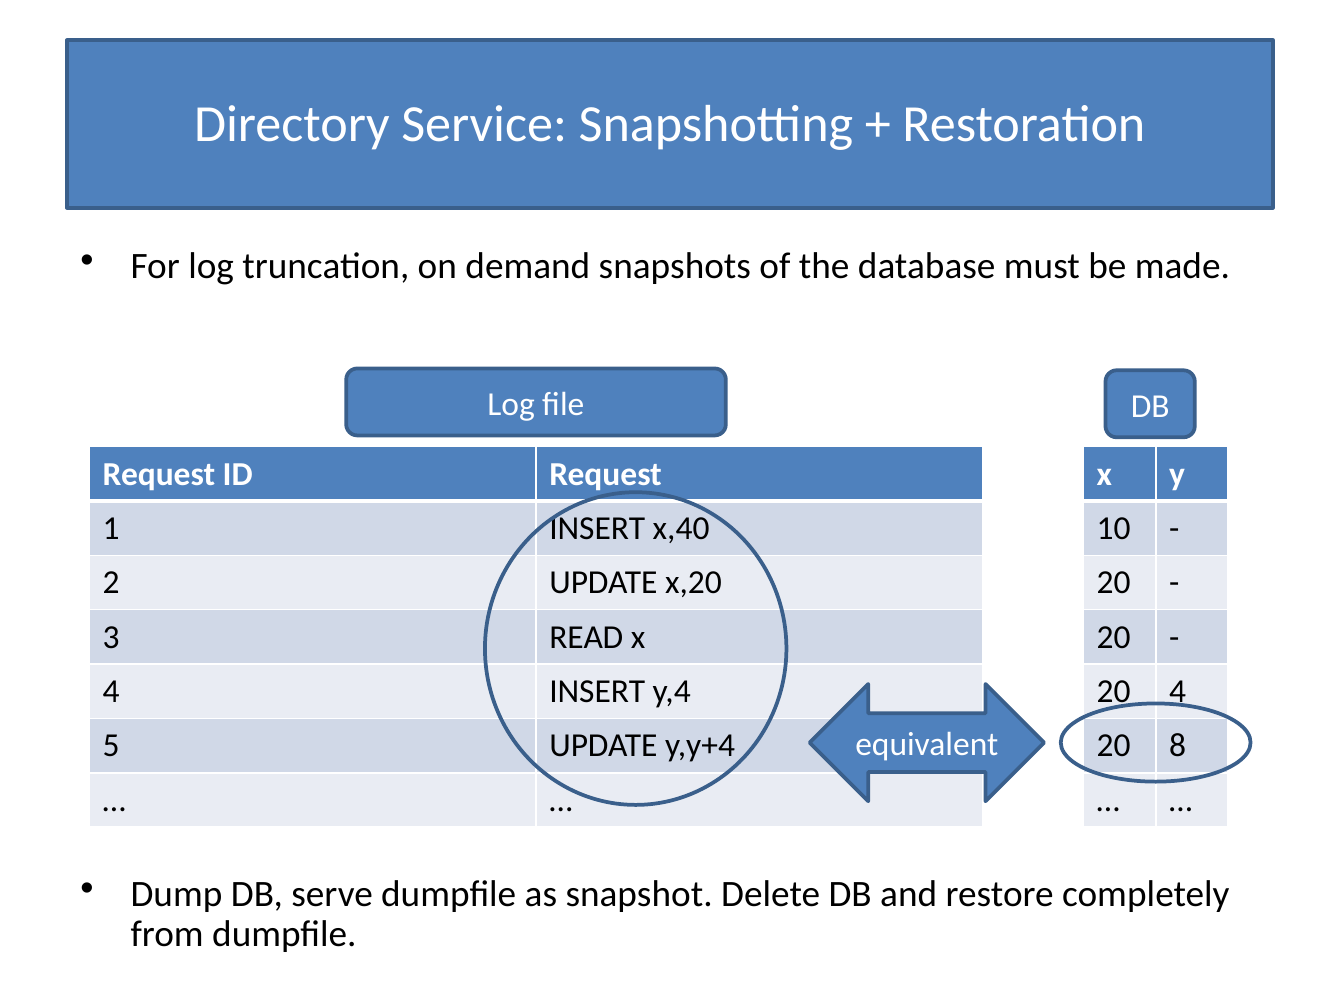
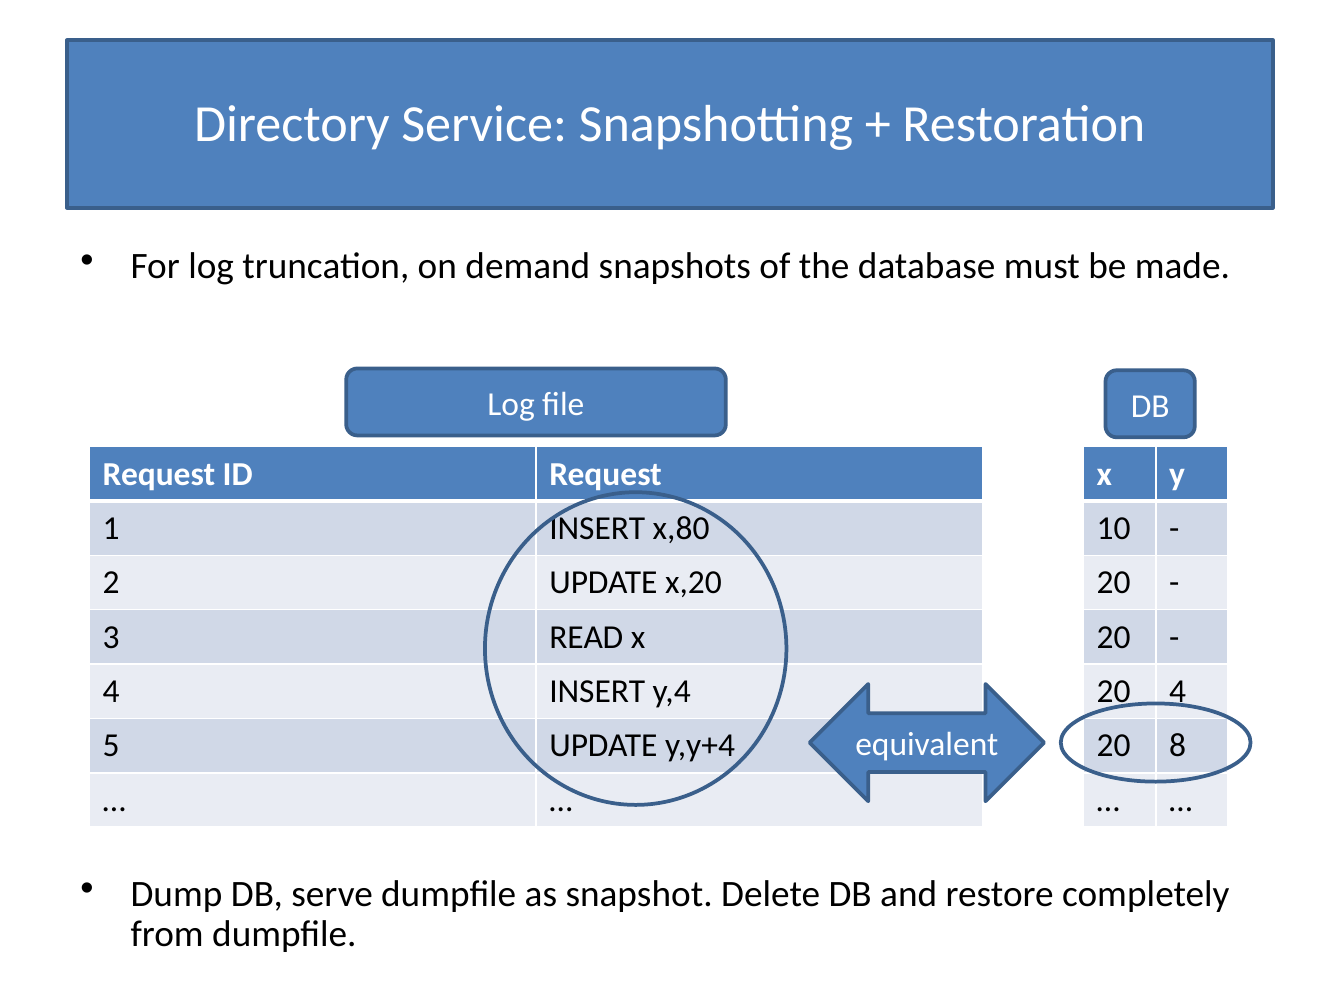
x,40: x,40 -> x,80 (681, 529)
